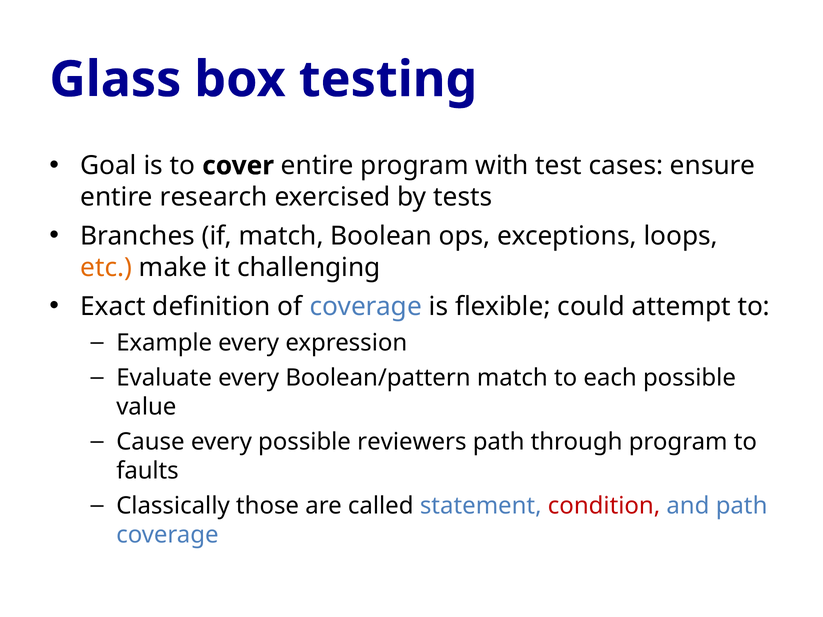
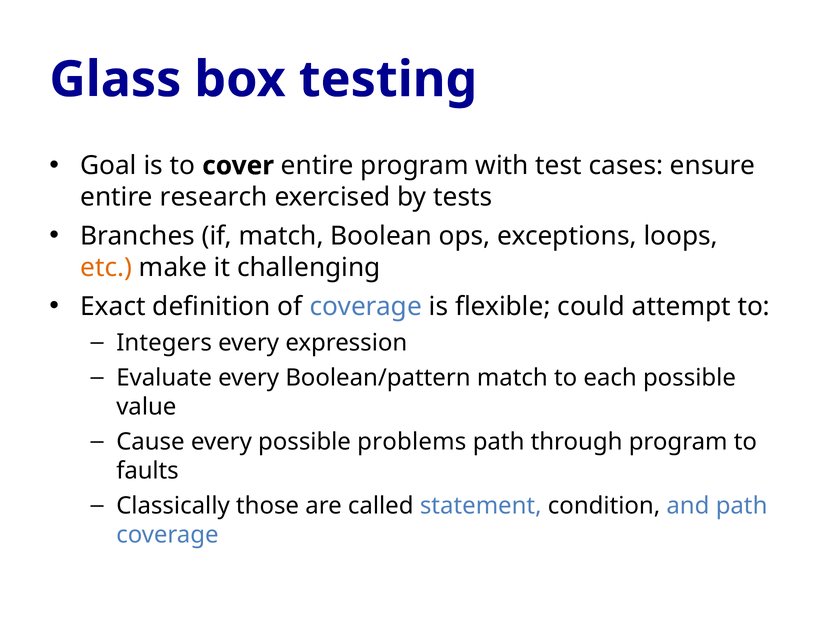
Example: Example -> Integers (164, 343)
reviewers: reviewers -> problems (412, 442)
condition colour: red -> black (604, 506)
